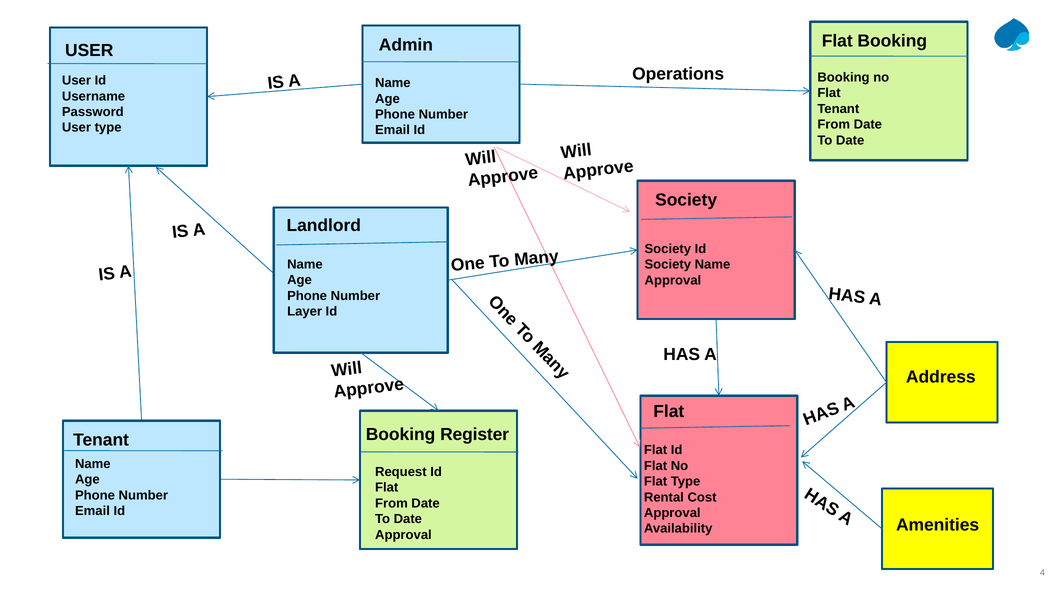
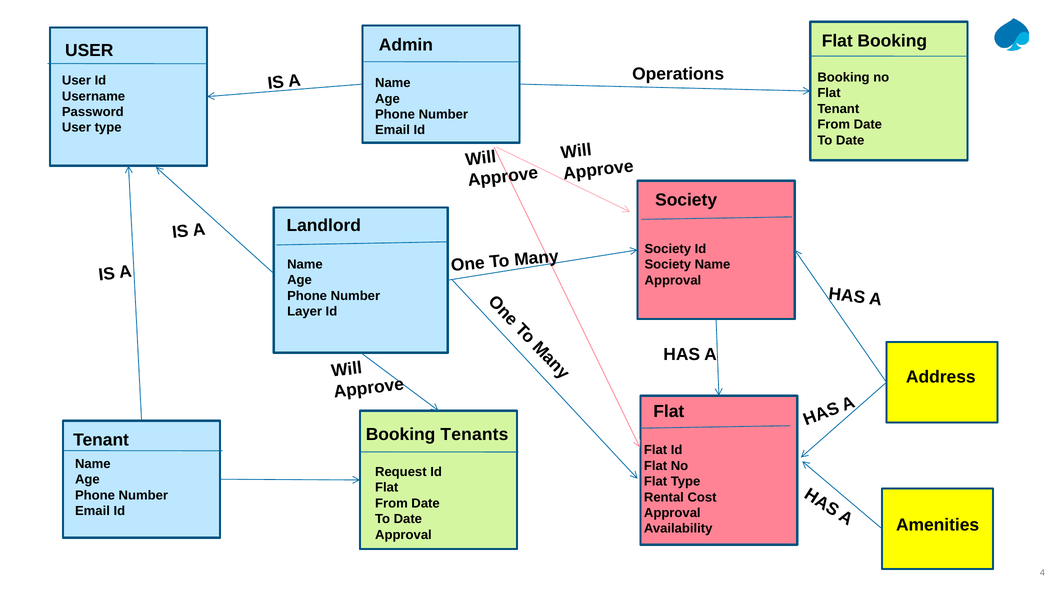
Register: Register -> Tenants (474, 435)
